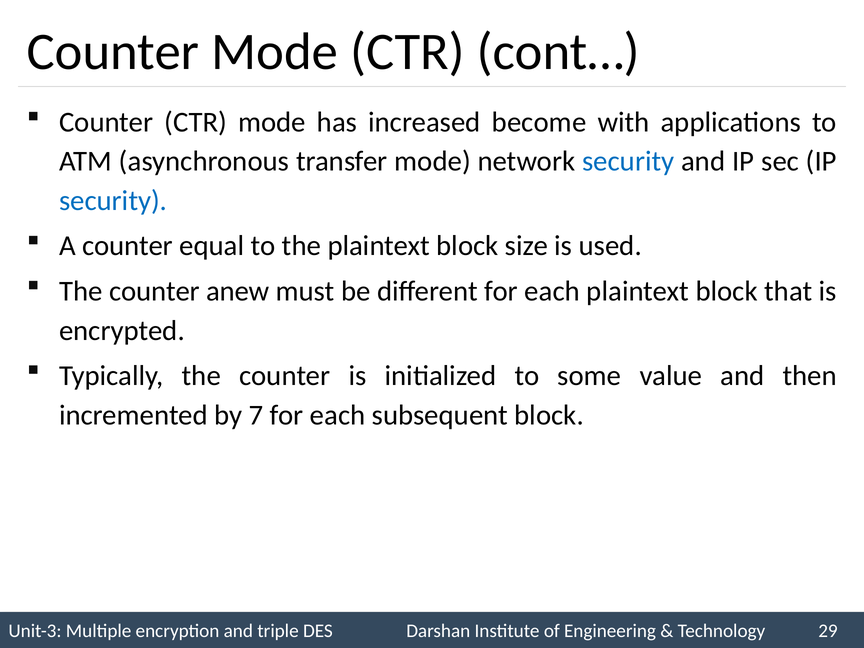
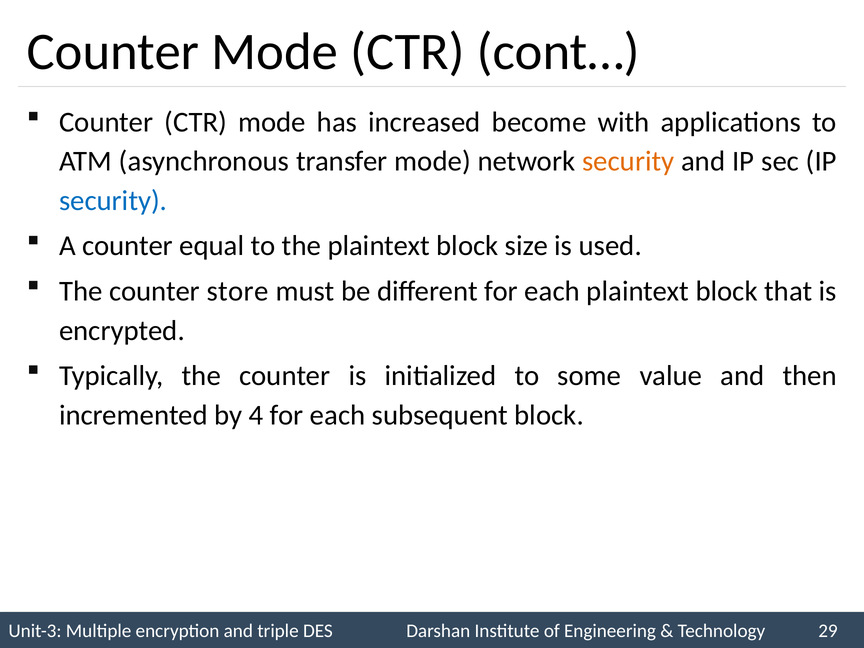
security colour: blue -> orange (628, 161)
anew: anew -> store (238, 291)
7: 7 -> 4 (256, 415)
